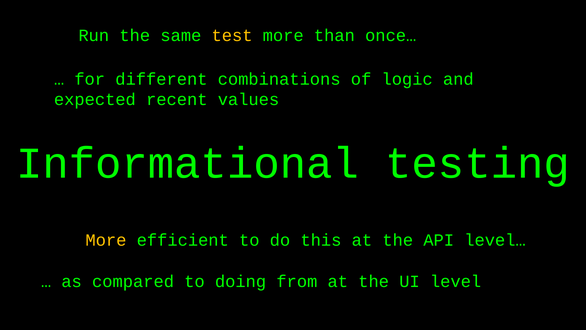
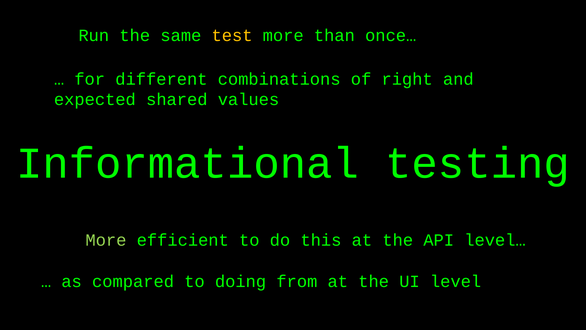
logic: logic -> right (407, 79)
recent: recent -> shared (177, 100)
More colour: yellow -> light green (106, 240)
